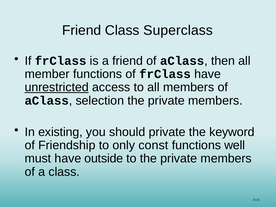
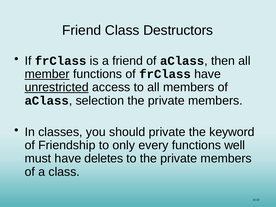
Superclass: Superclass -> Destructors (178, 30)
member underline: none -> present (47, 74)
existing: existing -> classes (60, 132)
const: const -> every (153, 145)
outside: outside -> deletes (104, 159)
